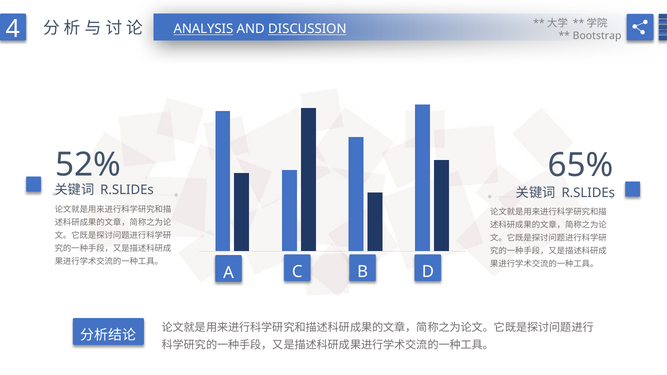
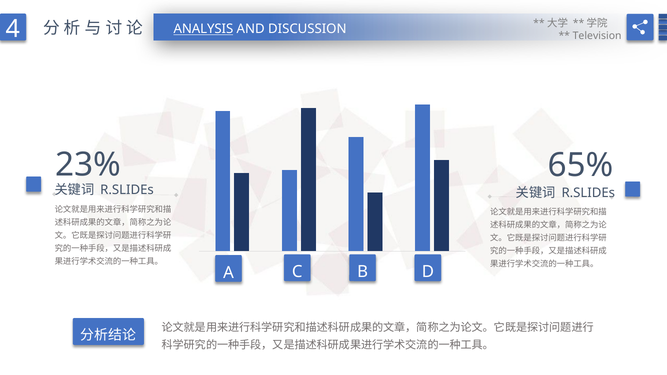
DISCUSSION underline: present -> none (307, 29)
Bootstrap: Bootstrap -> Television (597, 36)
52%: 52% -> 23% (88, 165)
